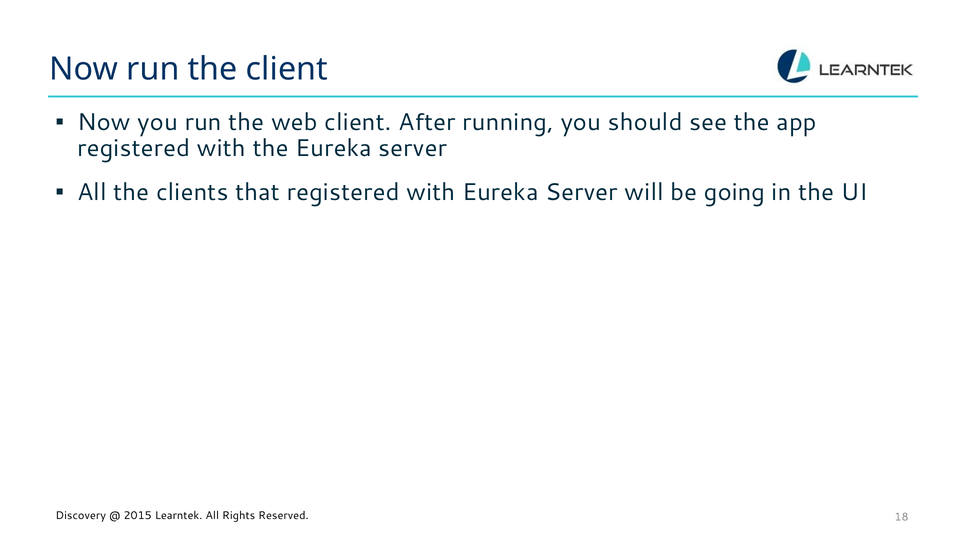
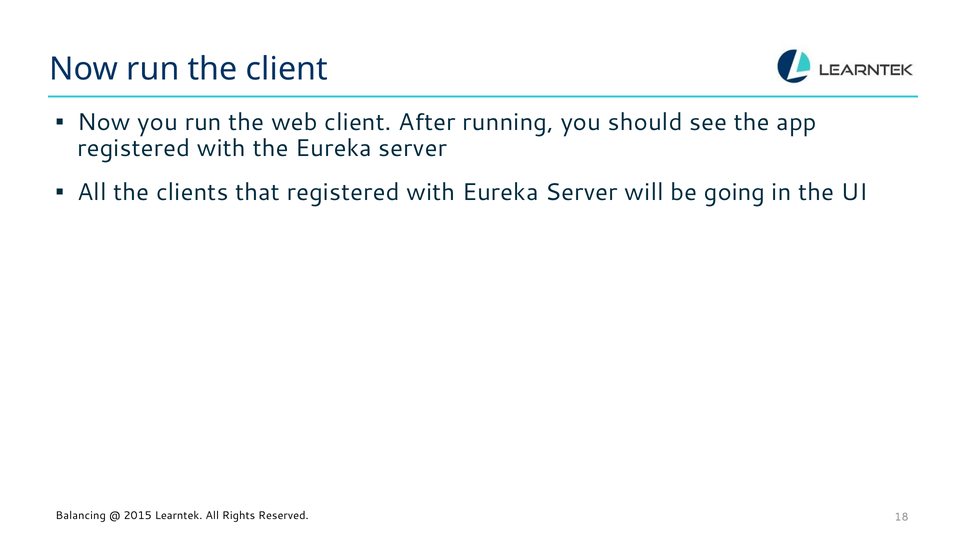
Discovery: Discovery -> Balancing (81, 516)
